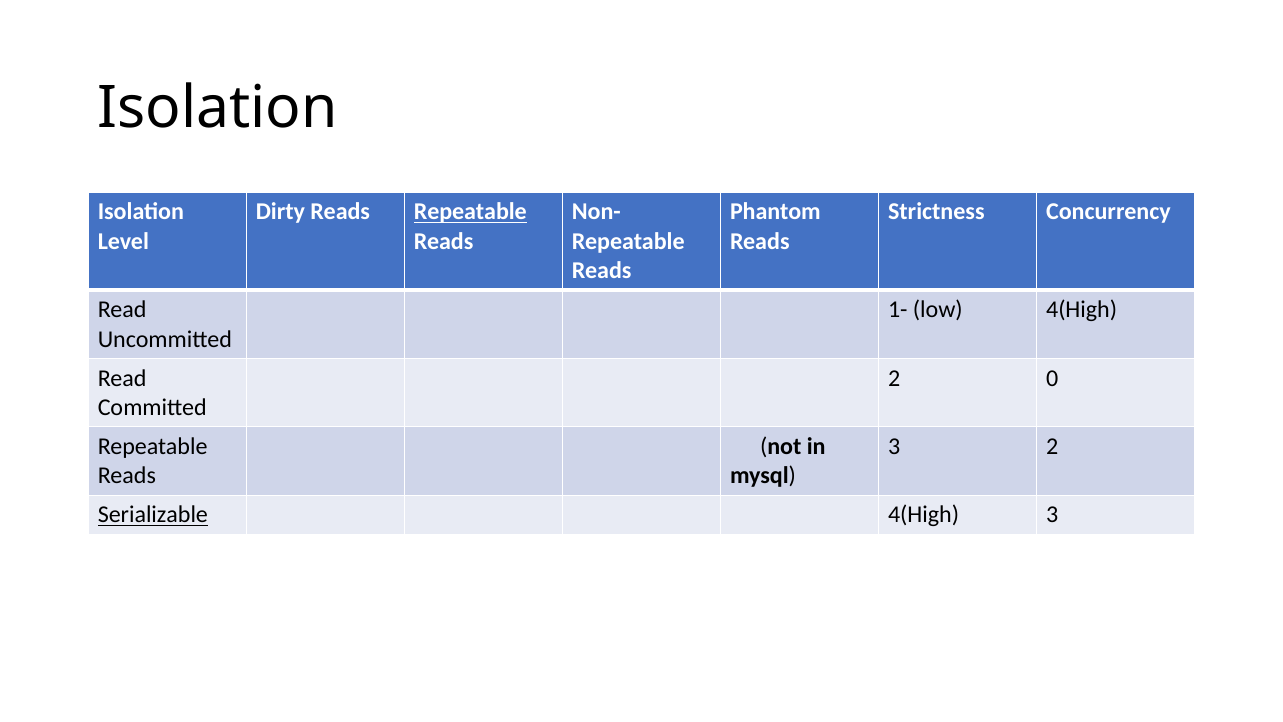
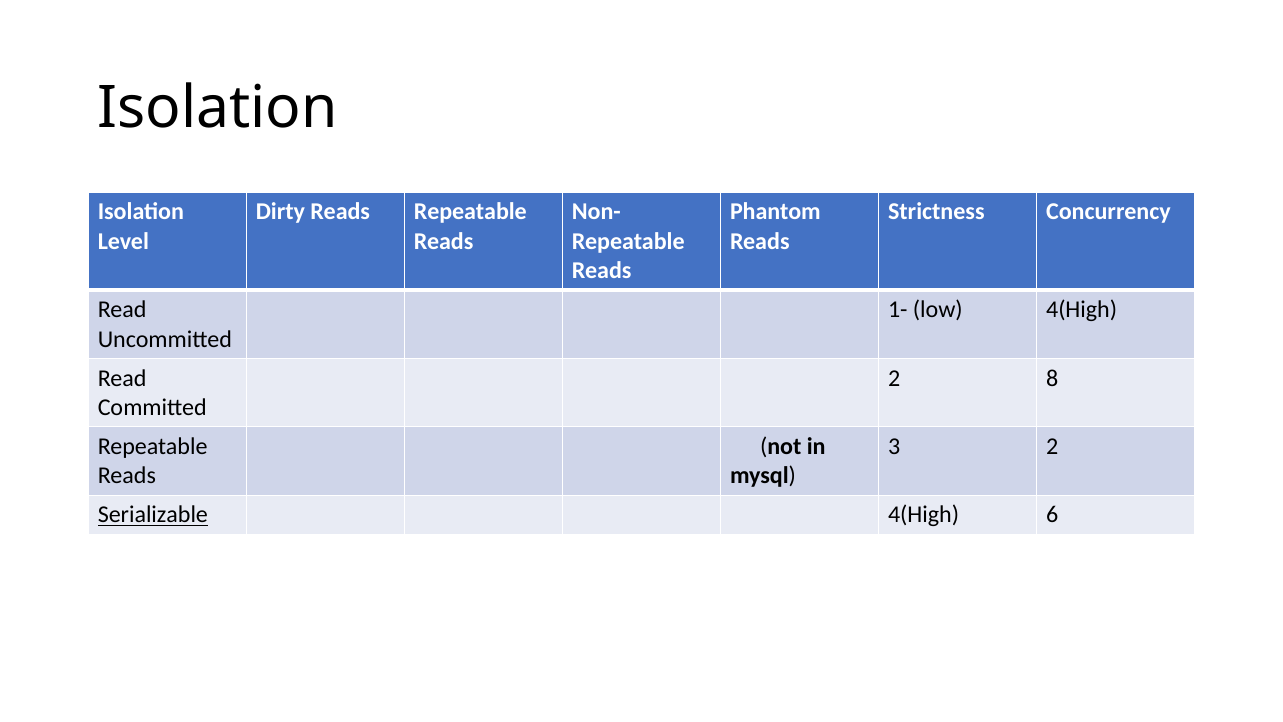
Repeatable underline: present -> none (470, 212)
0: 0 -> 8 (1052, 378)
4(High 3: 3 -> 6 (1052, 515)
